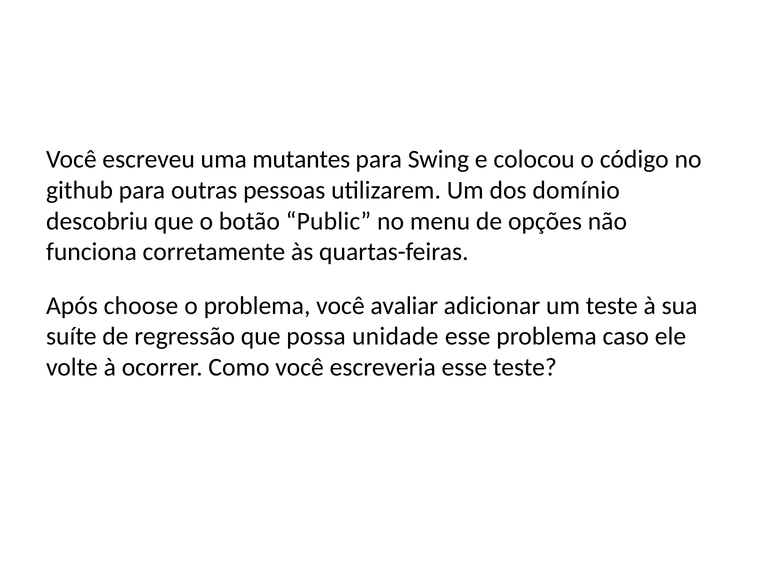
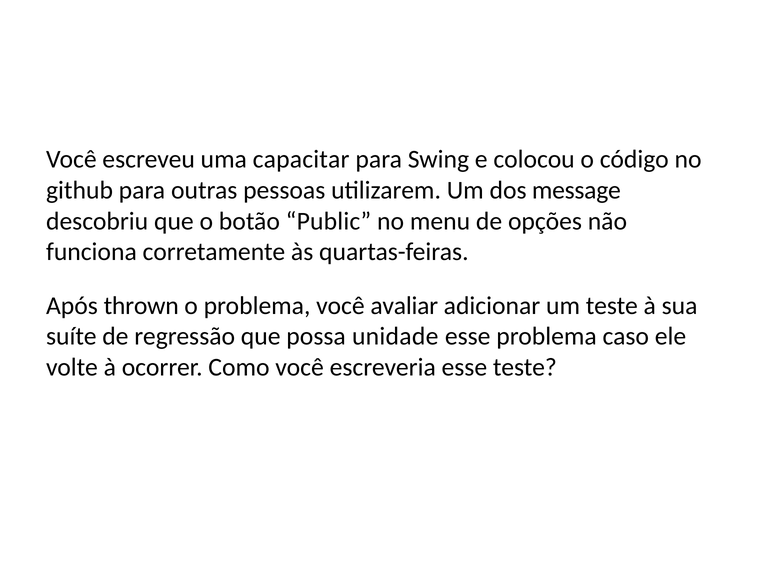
mutantes: mutantes -> capacitar (301, 160)
domínio: domínio -> message (576, 190)
choose: choose -> thrown (141, 306)
